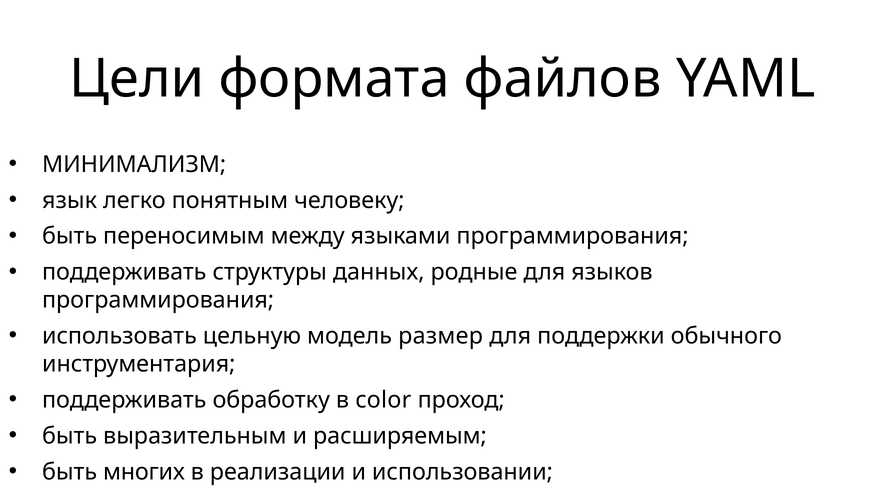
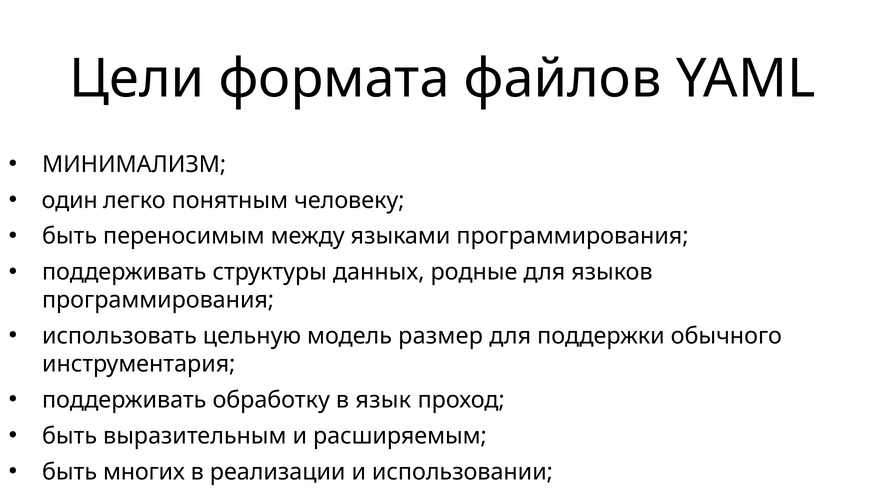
язык: язык -> один (70, 200)
color: color -> язык (383, 400)
